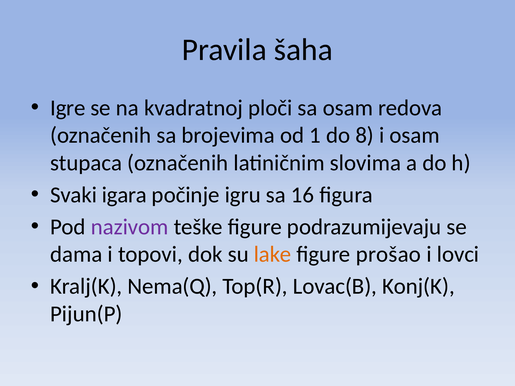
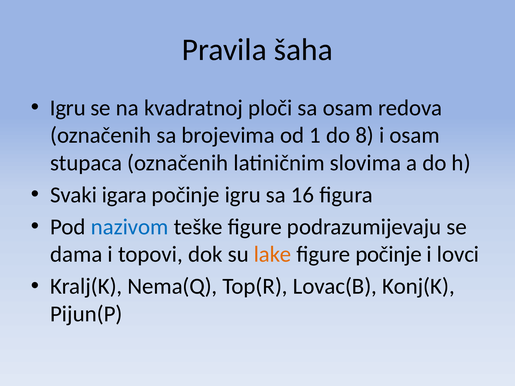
Igre: Igre -> Igru (68, 108)
nazivom colour: purple -> blue (130, 227)
figure prošao: prošao -> počinje (389, 255)
